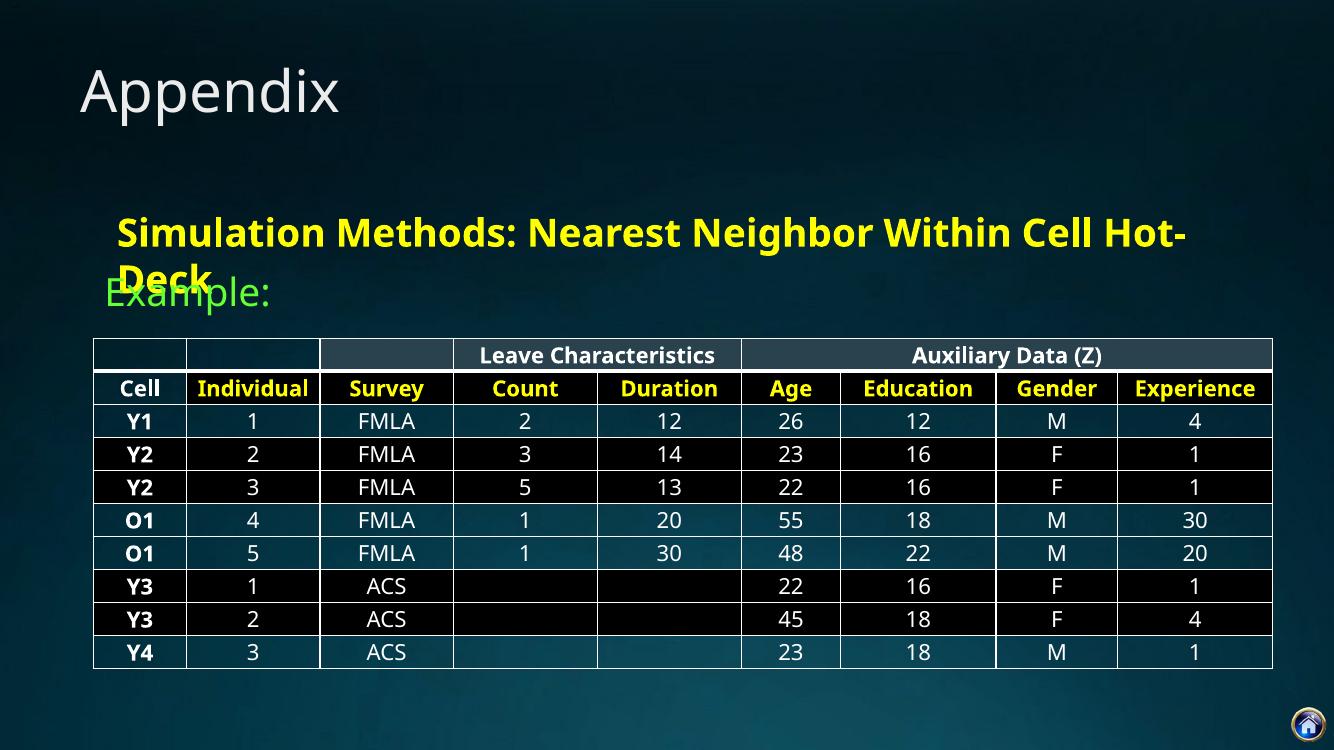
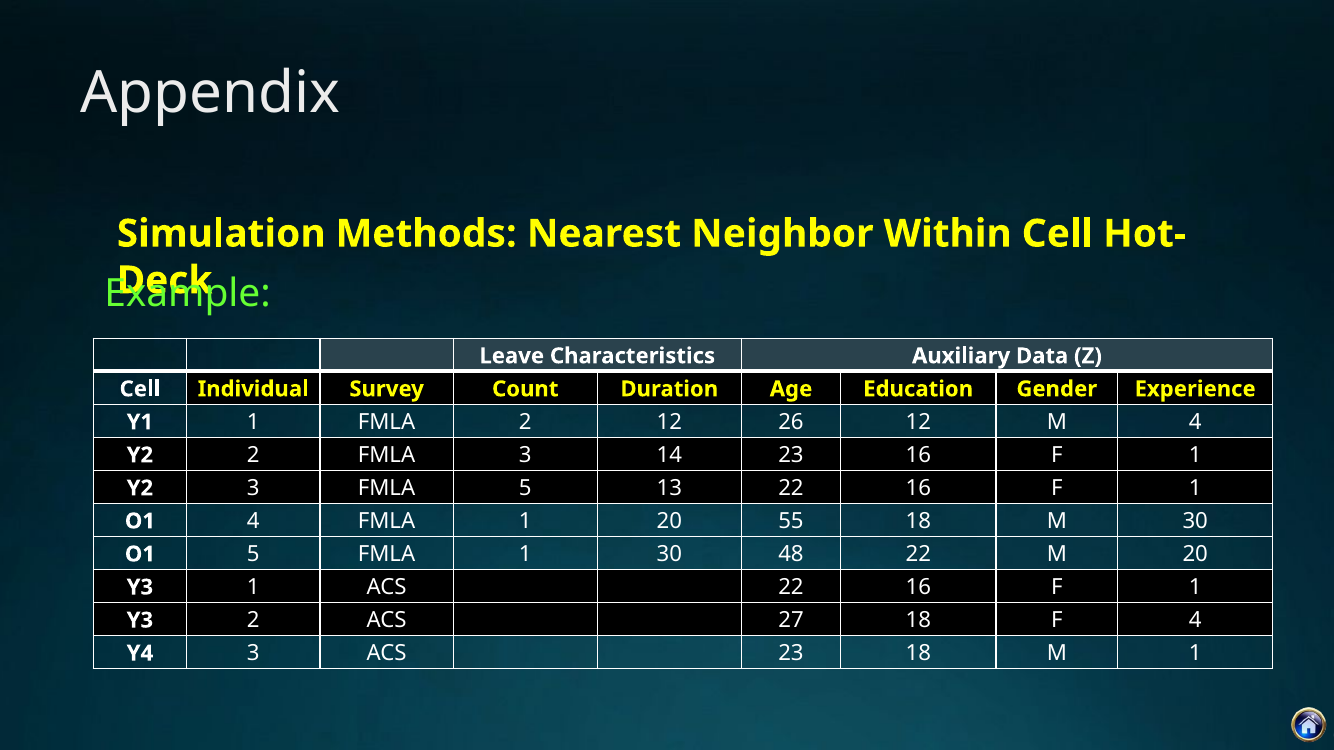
45: 45 -> 27 (791, 621)
